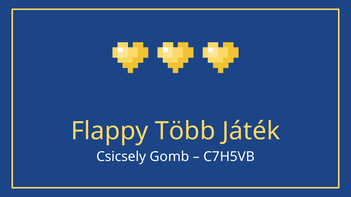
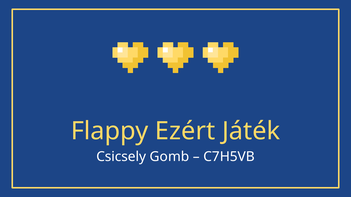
Több: Több -> Ezért (185, 131)
